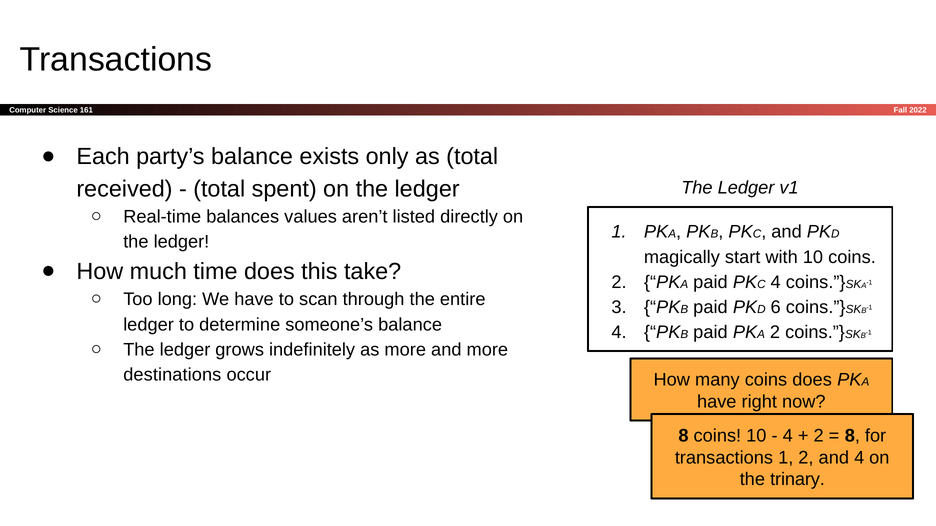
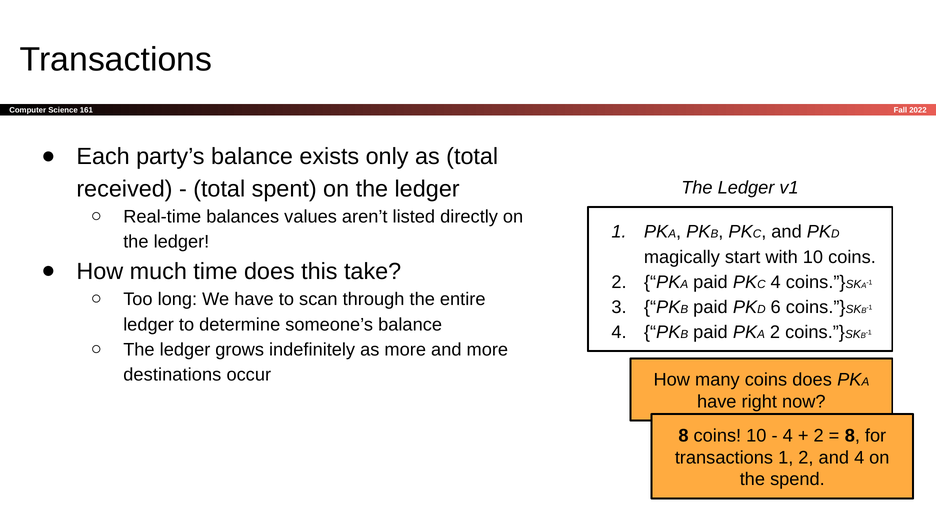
trinary: trinary -> spend (797, 480)
